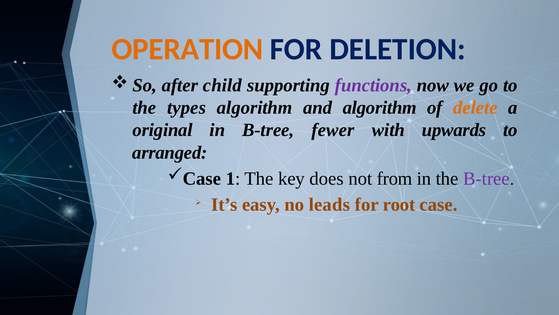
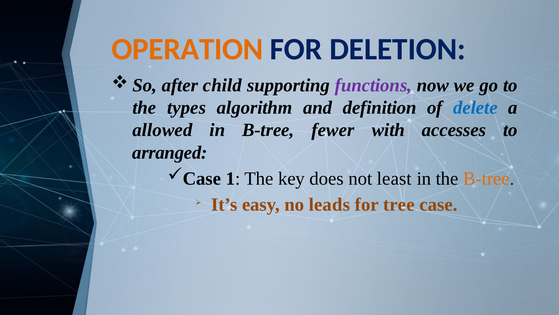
and algorithm: algorithm -> definition (380, 108)
delete colour: orange -> blue (475, 108)
original: original -> allowed (162, 130)
upwards: upwards -> accesses (454, 130)
from: from -> least (394, 178)
B-tree colour: purple -> orange (486, 178)
root: root -> tree (399, 204)
